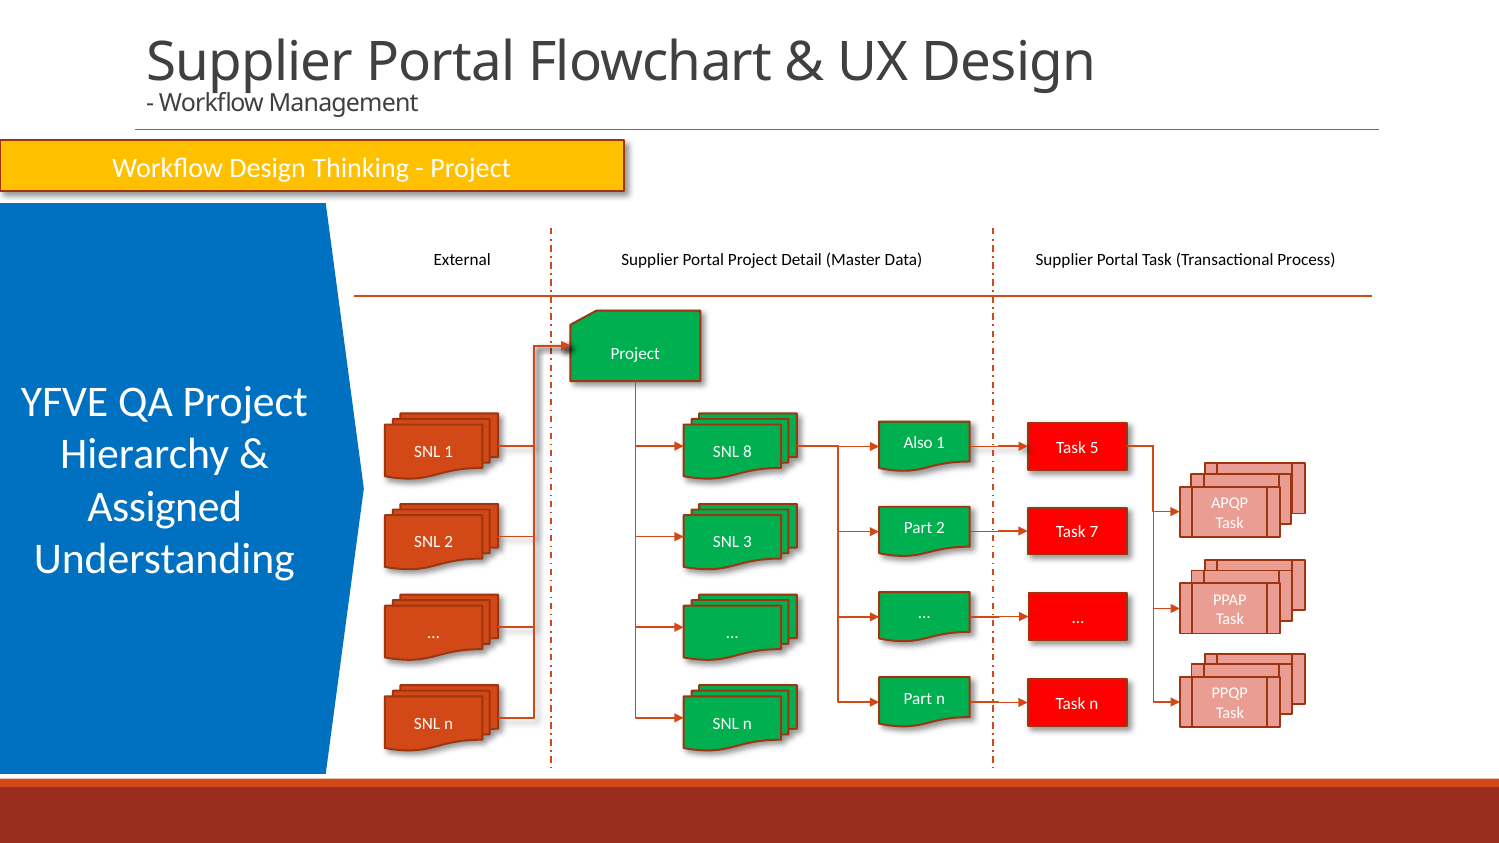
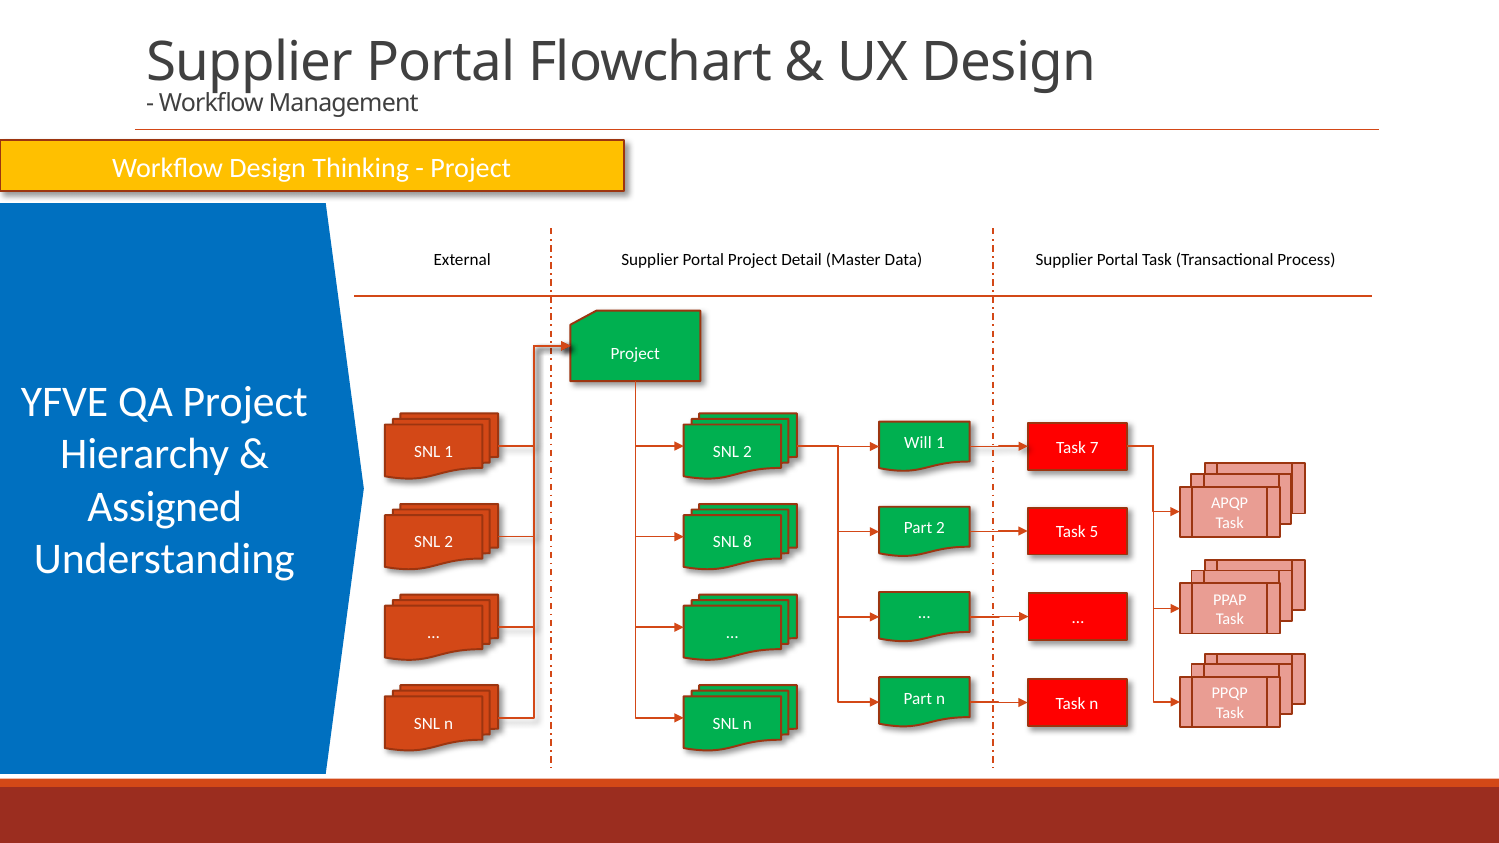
Also: Also -> Will (918, 443)
5: 5 -> 7 (1094, 448)
8: 8 -> 2 (747, 452)
7: 7 -> 5 (1094, 532)
3: 3 -> 8 (747, 542)
